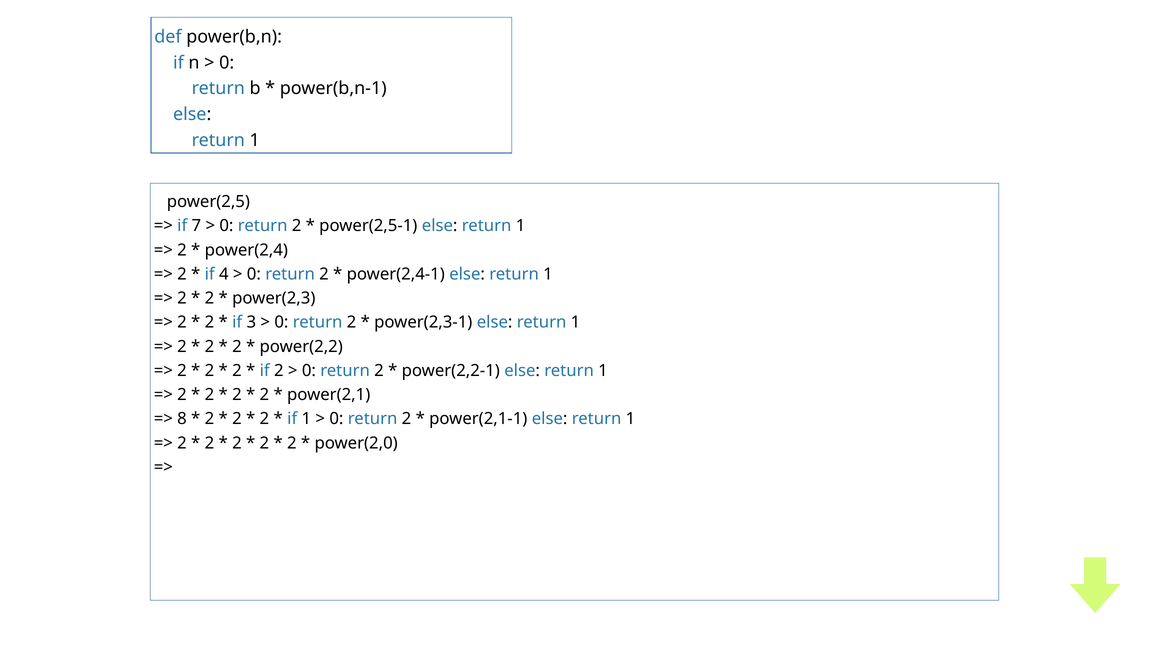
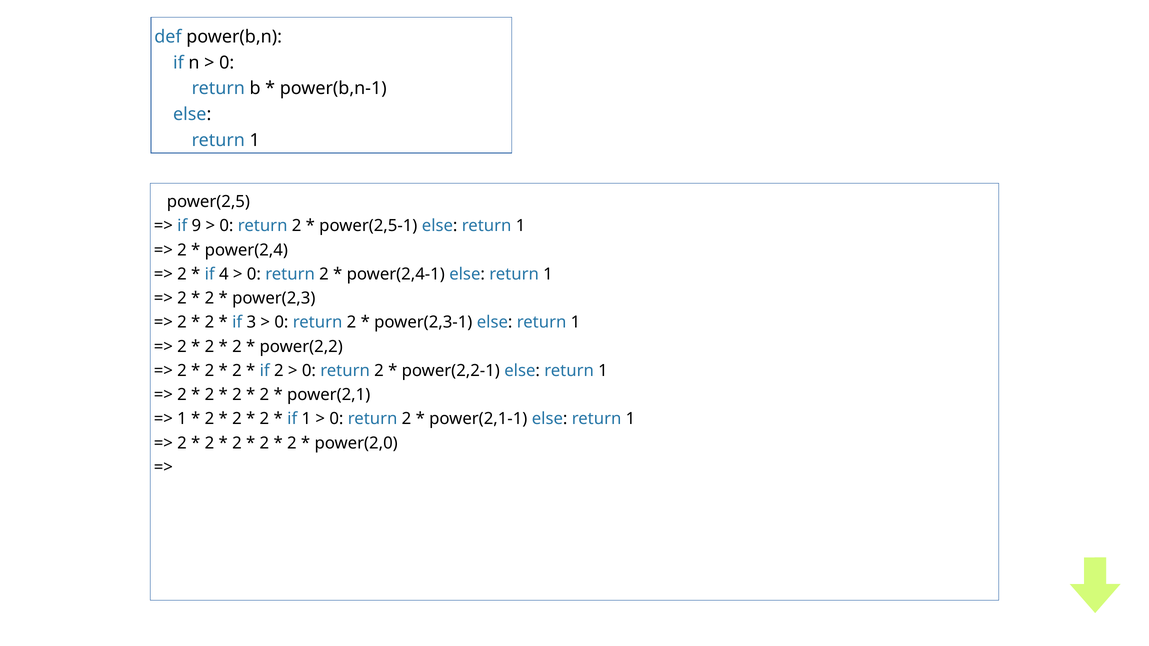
7: 7 -> 9 (196, 226)
8: 8 -> 1 (182, 419)
